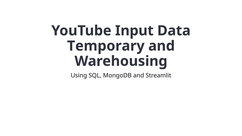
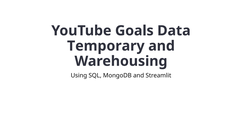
Input: Input -> Goals (134, 31)
